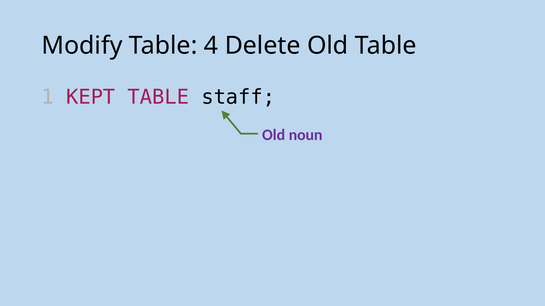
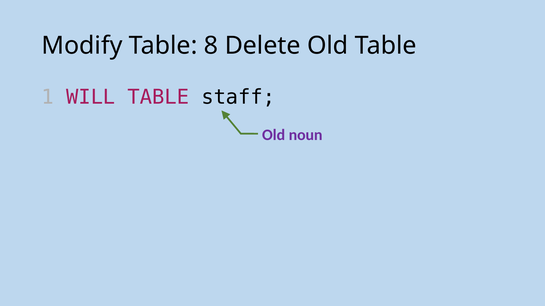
4: 4 -> 8 (211, 46)
KEPT: KEPT -> WILL (91, 97)
